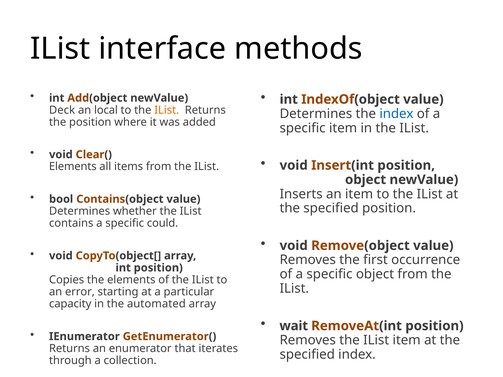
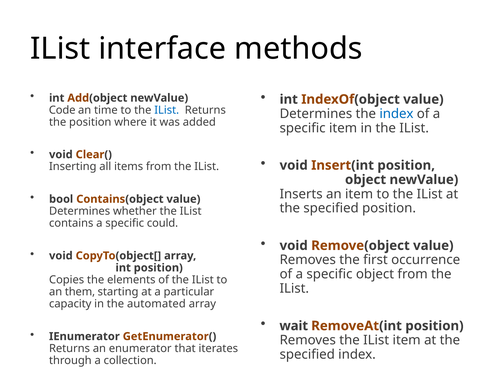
Deck: Deck -> Code (62, 110)
local: local -> time (106, 110)
IList colour: orange -> blue (167, 110)
Elements: Elements -> Inserting (73, 167)
error: error -> them (80, 292)
